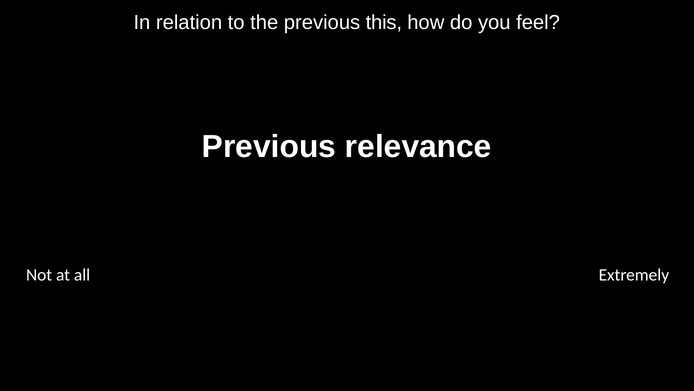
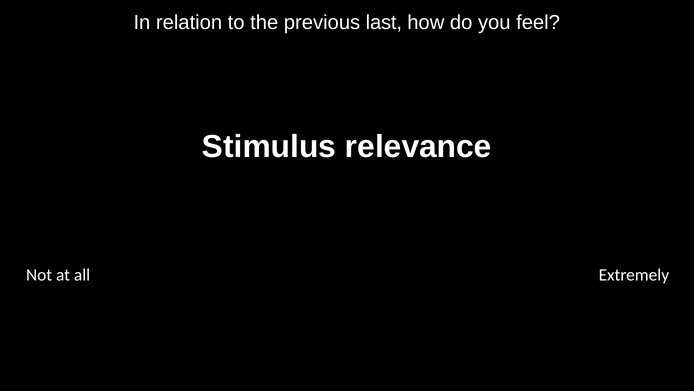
this: this -> last (384, 23)
Previous: Previous -> Stimulus (269, 147)
